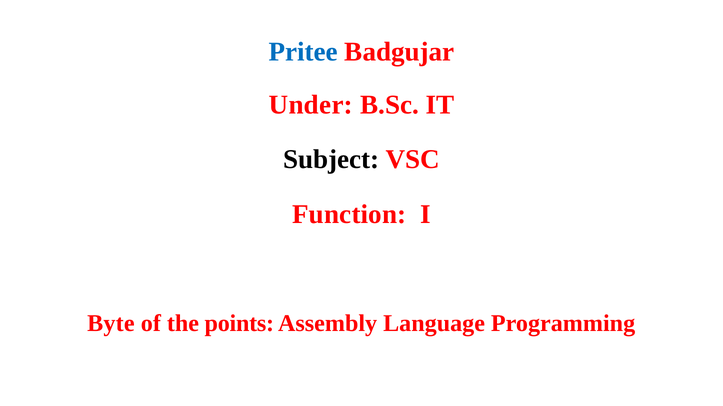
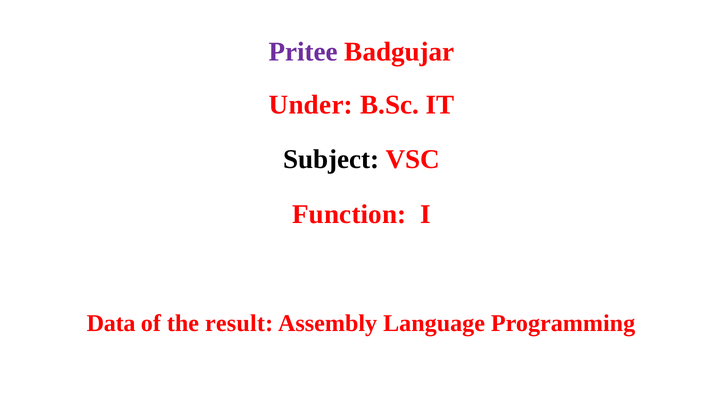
Pritee colour: blue -> purple (303, 52)
Byte: Byte -> Data (111, 324)
points: points -> result (239, 324)
